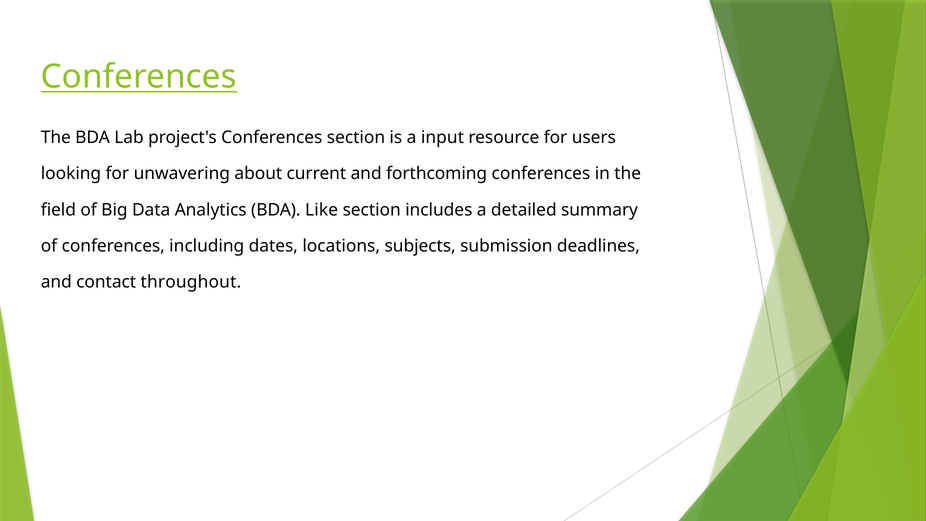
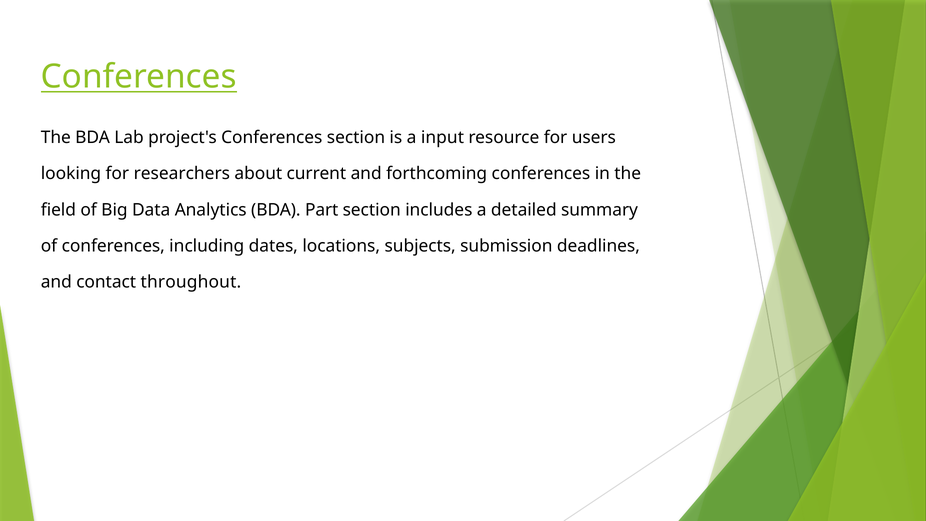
unwavering: unwavering -> researchers (182, 174)
Like: Like -> Part (322, 210)
